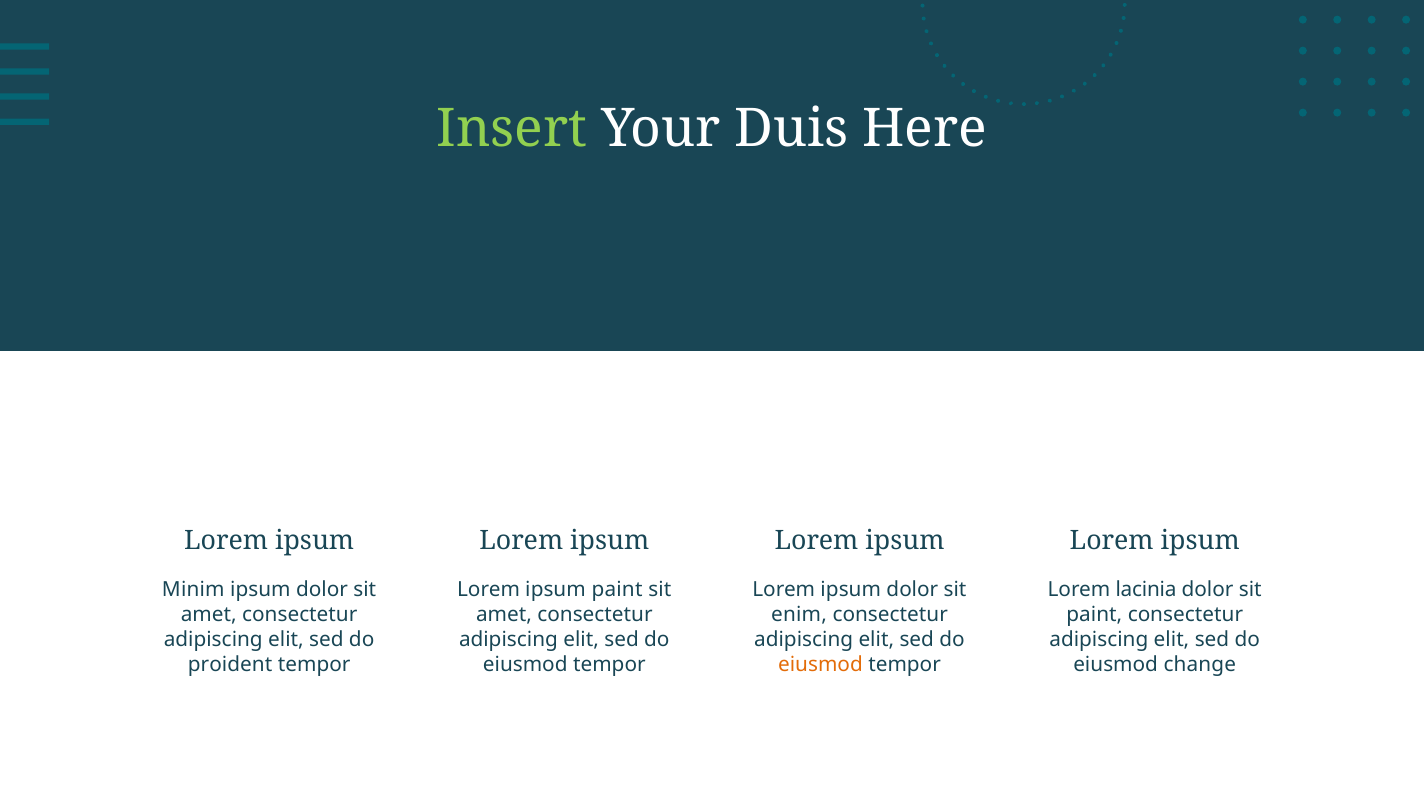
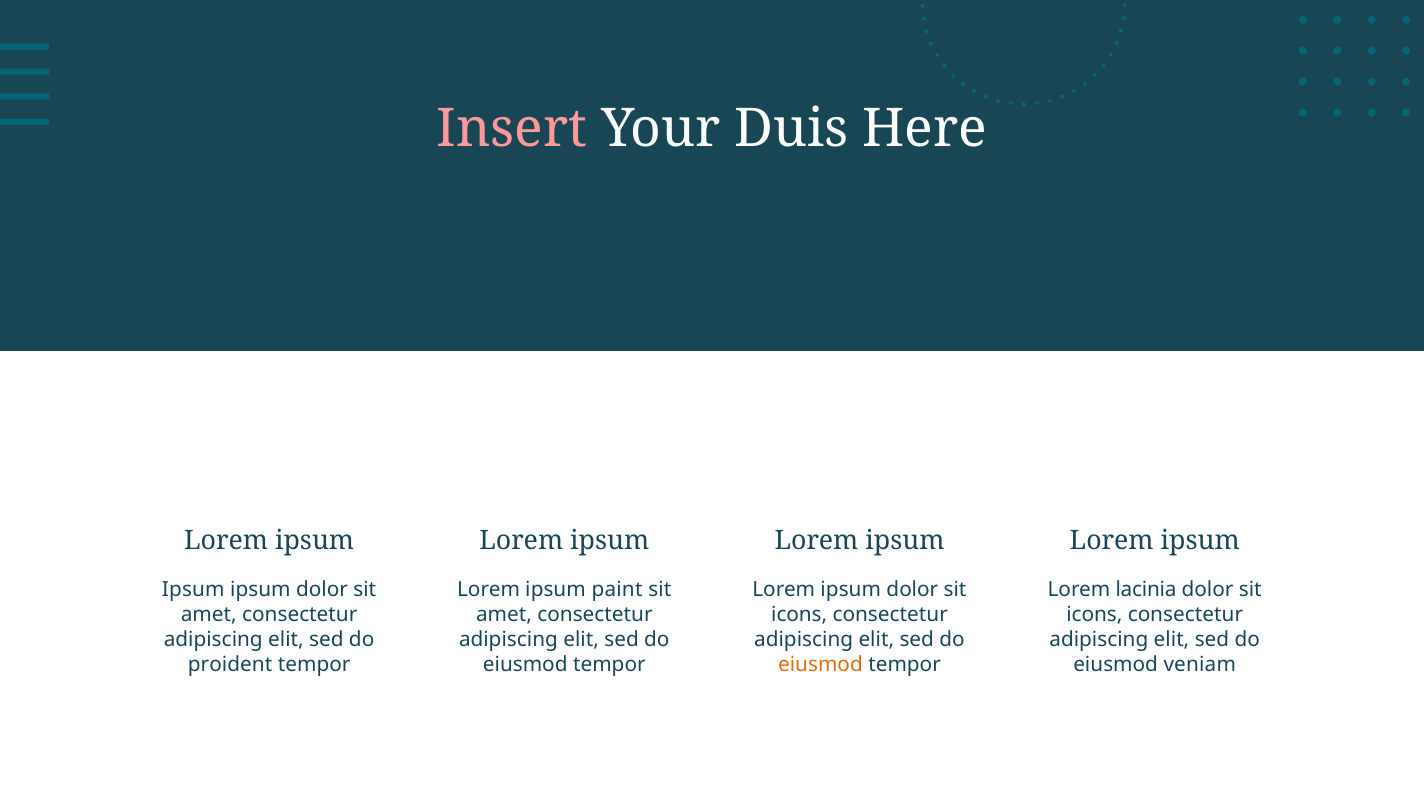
Insert colour: light green -> pink (512, 129)
Minim: Minim -> Ipsum (193, 590)
enim: enim -> icons (799, 615)
paint: paint -> icons (1094, 615)
change: change -> veniam (1200, 665)
